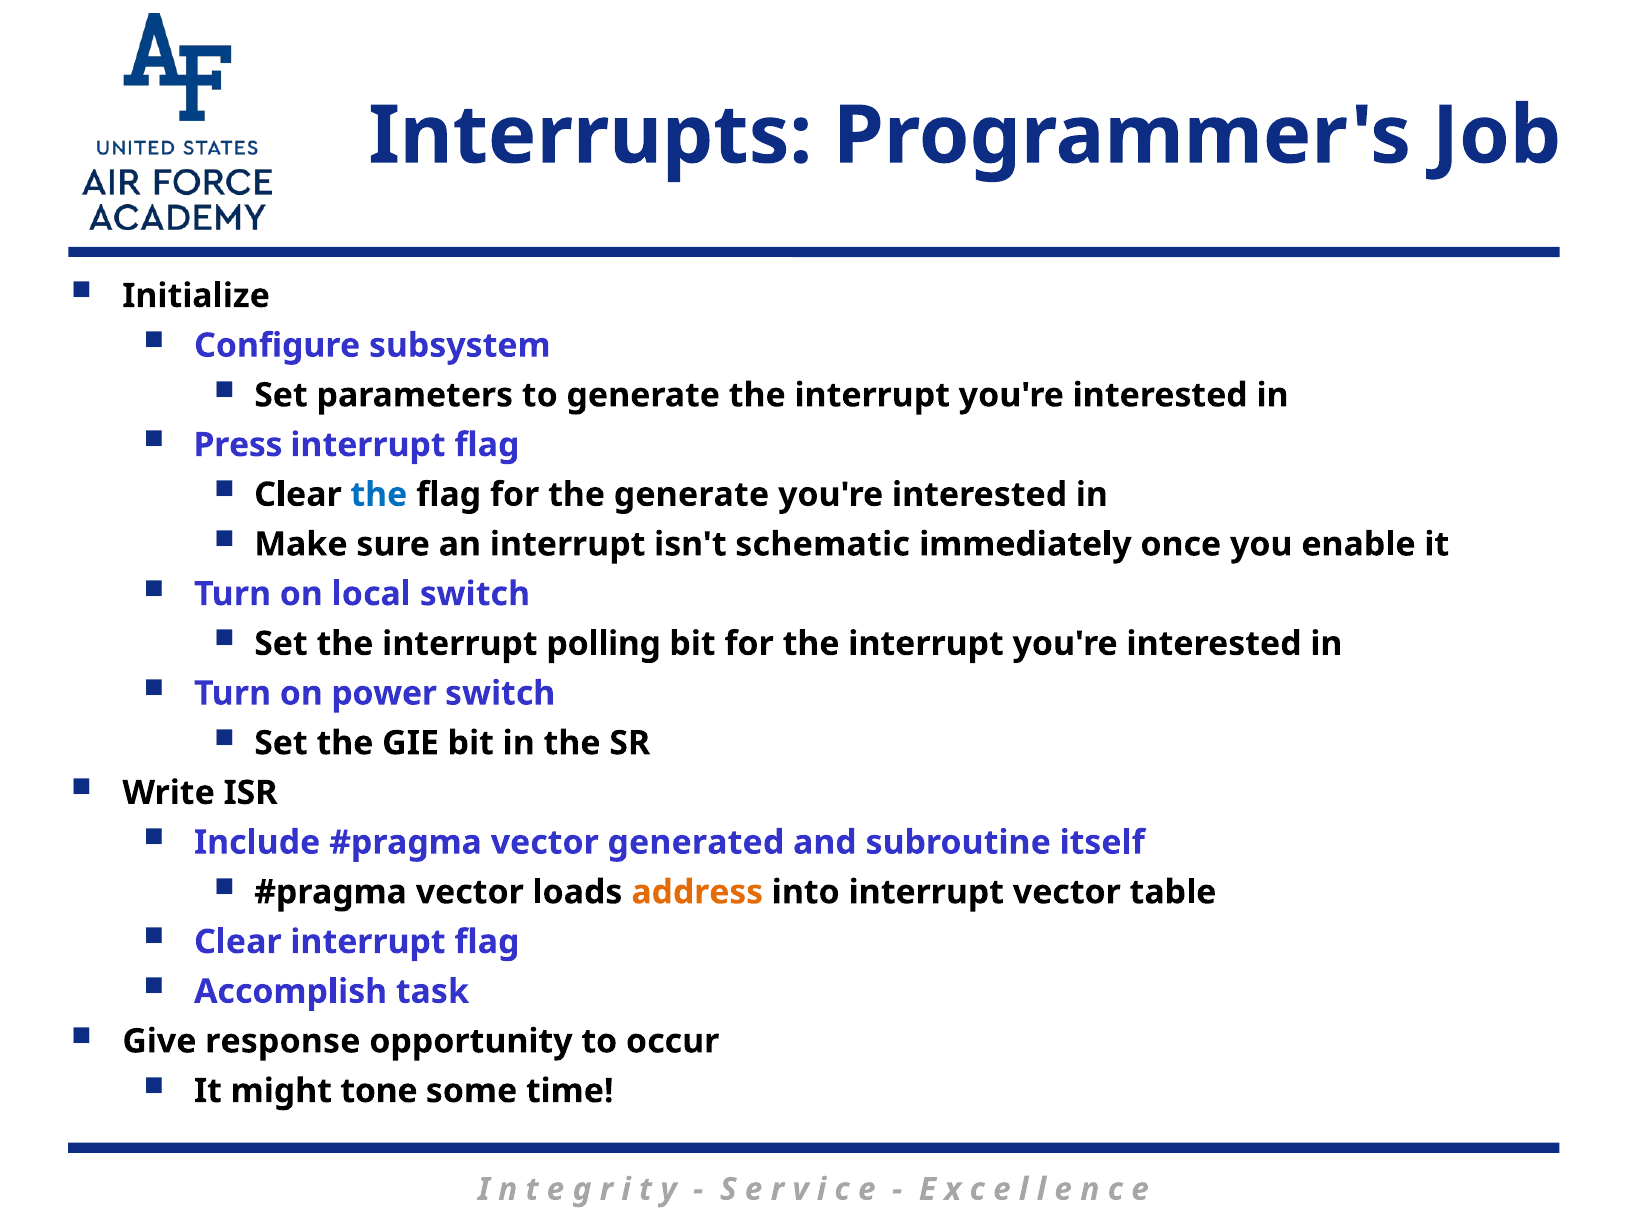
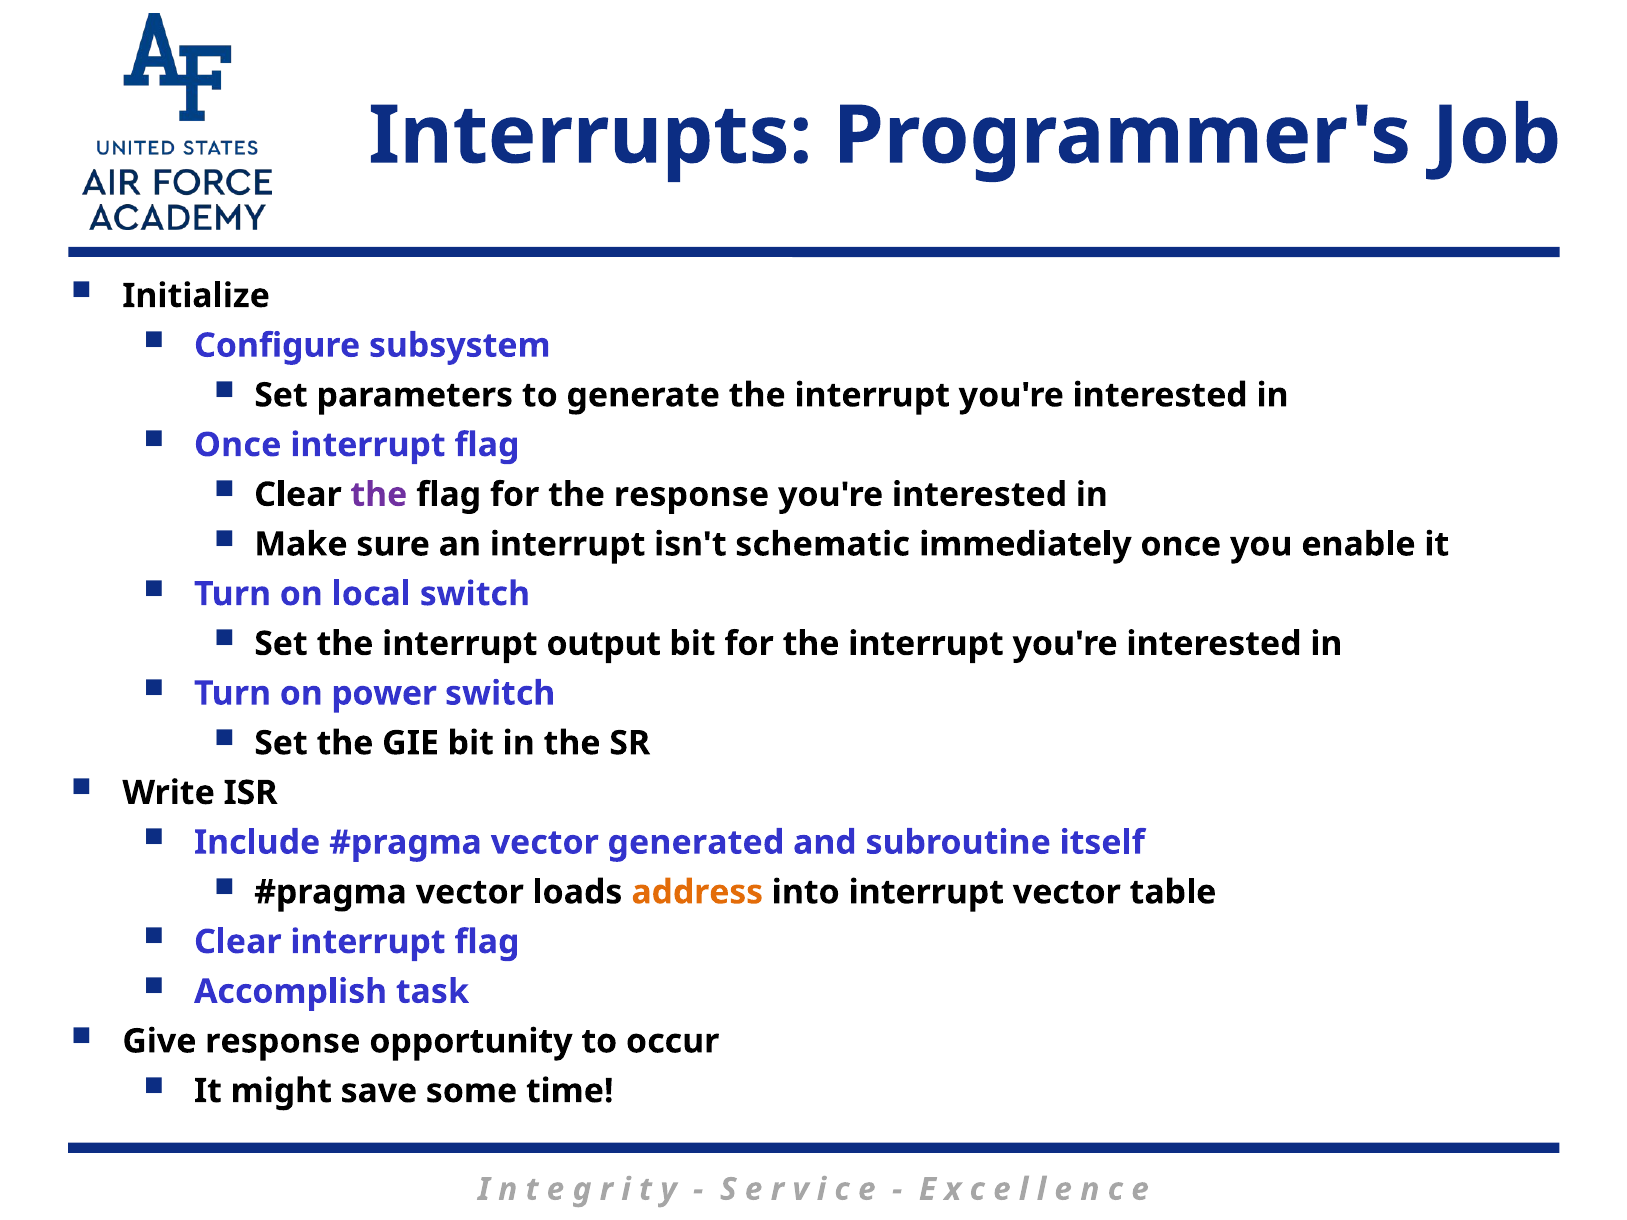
Press: Press -> Once (238, 445)
the colour: blue -> purple (379, 495)
the generate: generate -> response (691, 495)
polling: polling -> output (604, 644)
tone: tone -> save (379, 1091)
